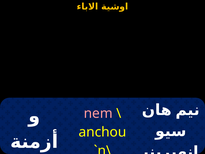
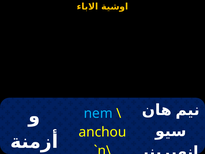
nem colour: pink -> light blue (98, 113)
